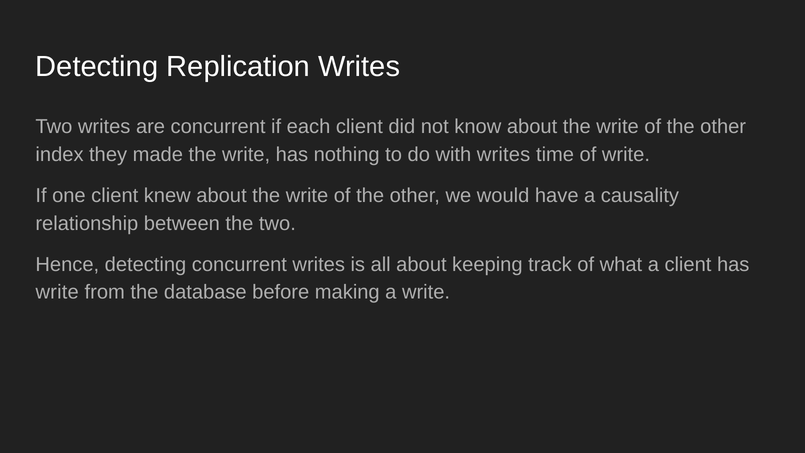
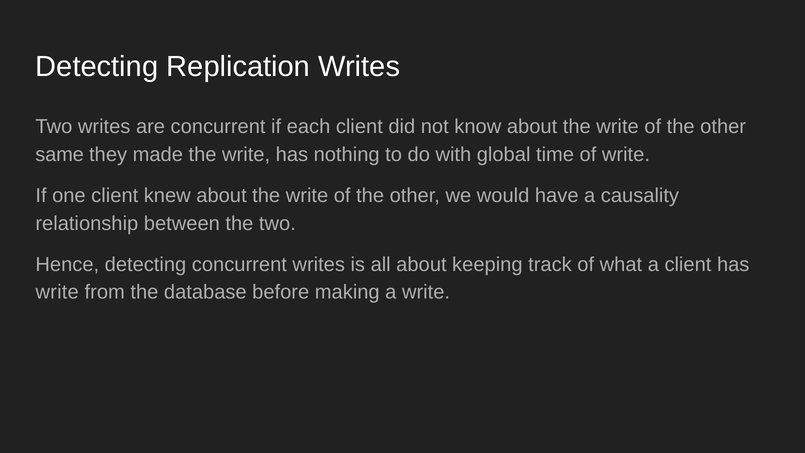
index: index -> same (60, 154)
with writes: writes -> global (504, 154)
